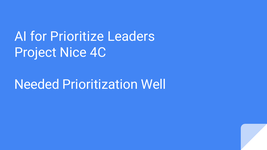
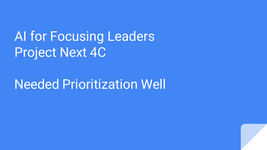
Prioritize: Prioritize -> Focusing (77, 37)
Nice: Nice -> Next (73, 53)
